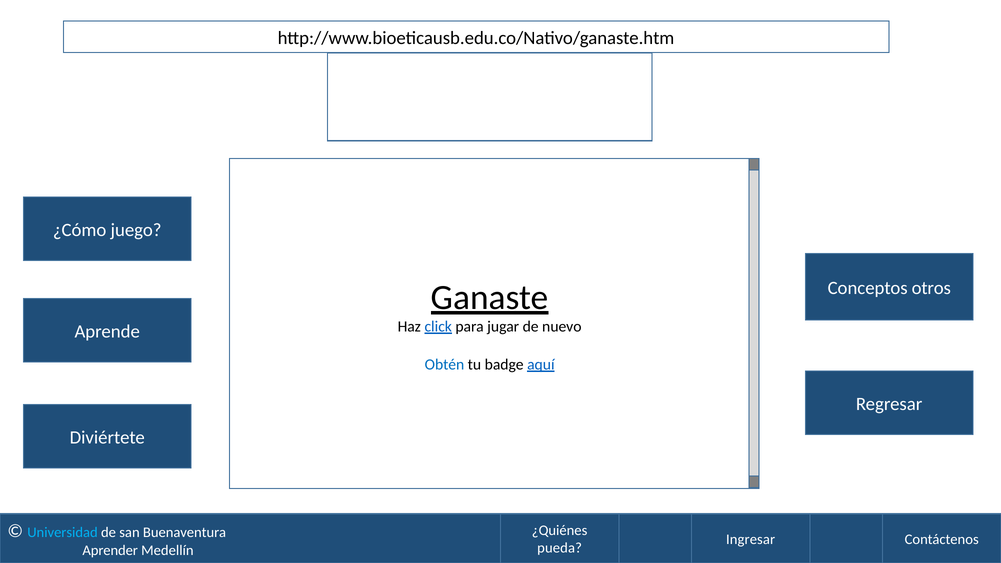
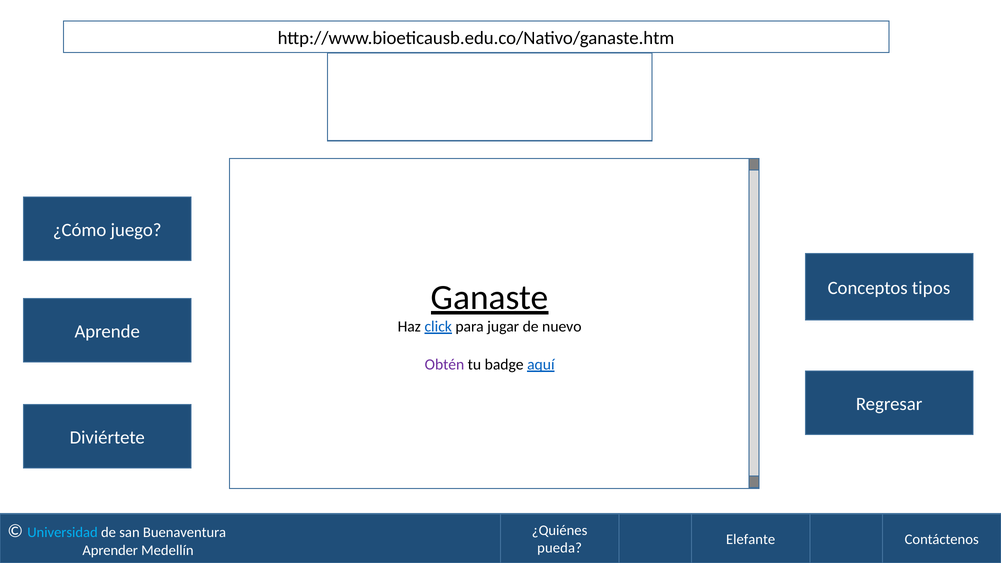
otros: otros -> tipos (931, 288)
Obtén colour: blue -> purple (444, 365)
Ingresar: Ingresar -> Elefante (751, 539)
